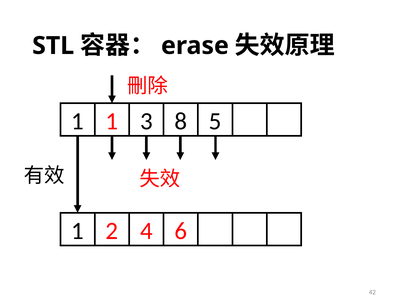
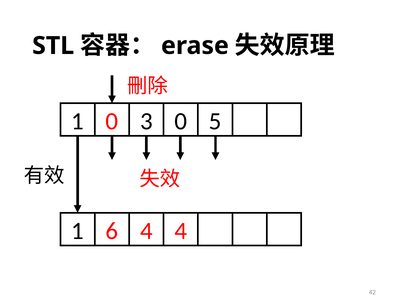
1 1: 1 -> 0 (112, 121)
3 8: 8 -> 0 (181, 121)
2: 2 -> 6 (112, 231)
4 6: 6 -> 4 (181, 231)
